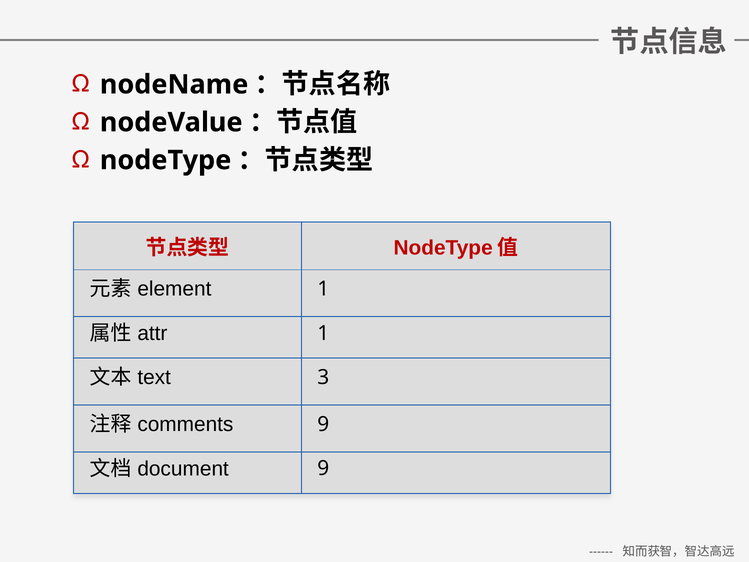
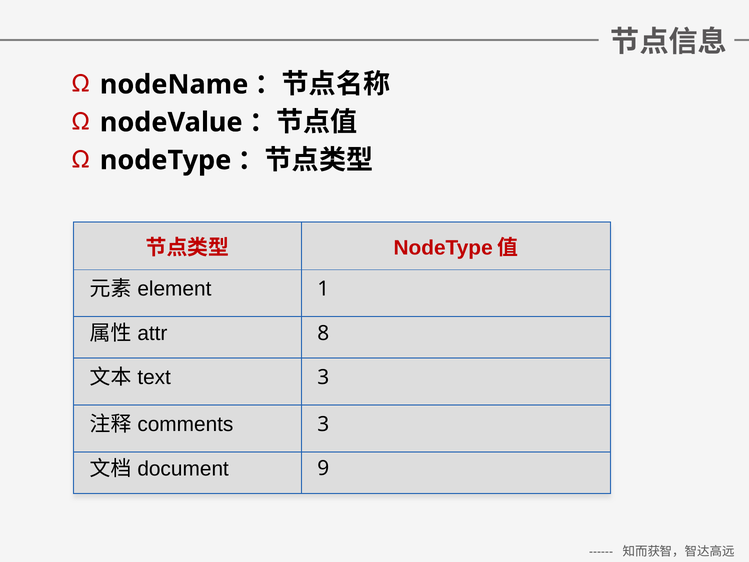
1: 1 -> 8 (323, 333)
9: 9 -> 3 (323, 424)
